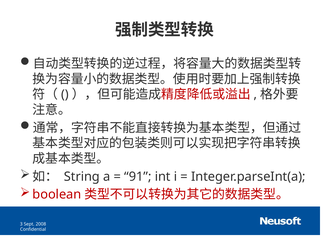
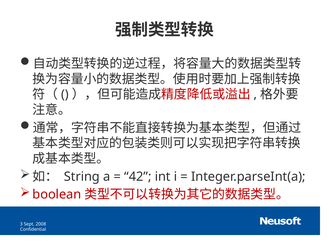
91: 91 -> 42 (138, 176)
